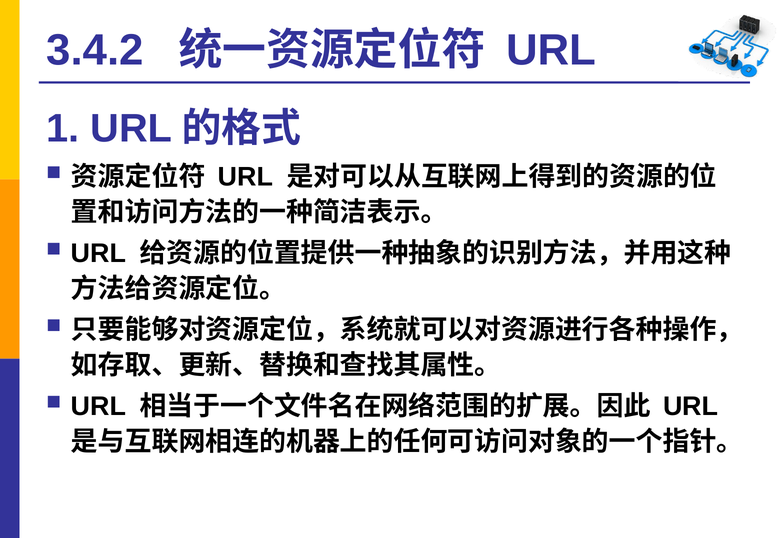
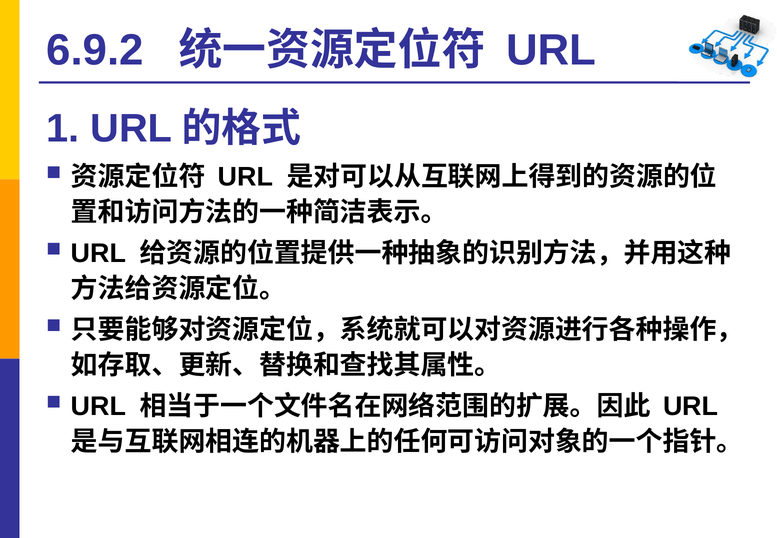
3.4.2: 3.4.2 -> 6.9.2 (95, 50)
